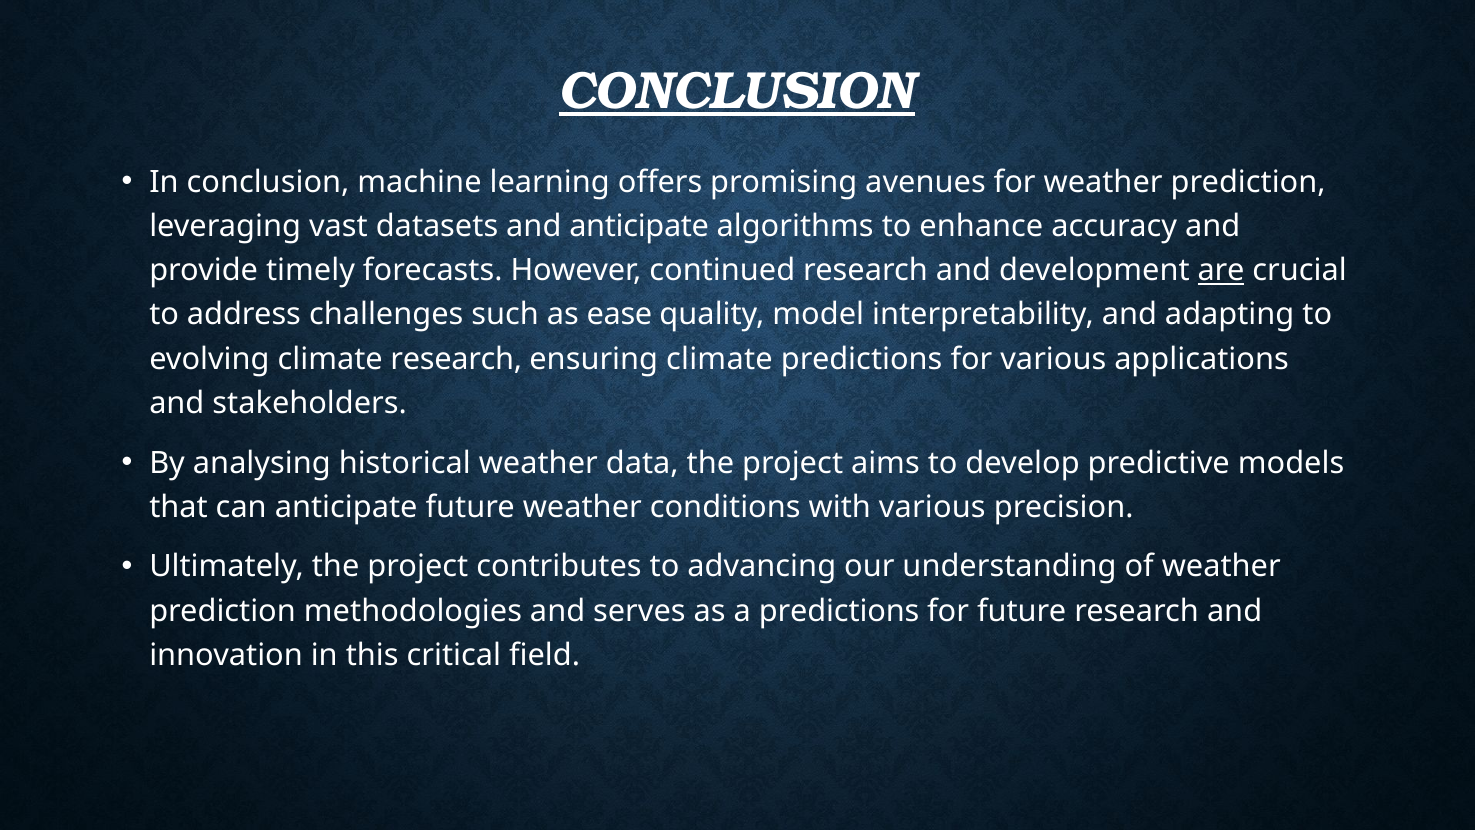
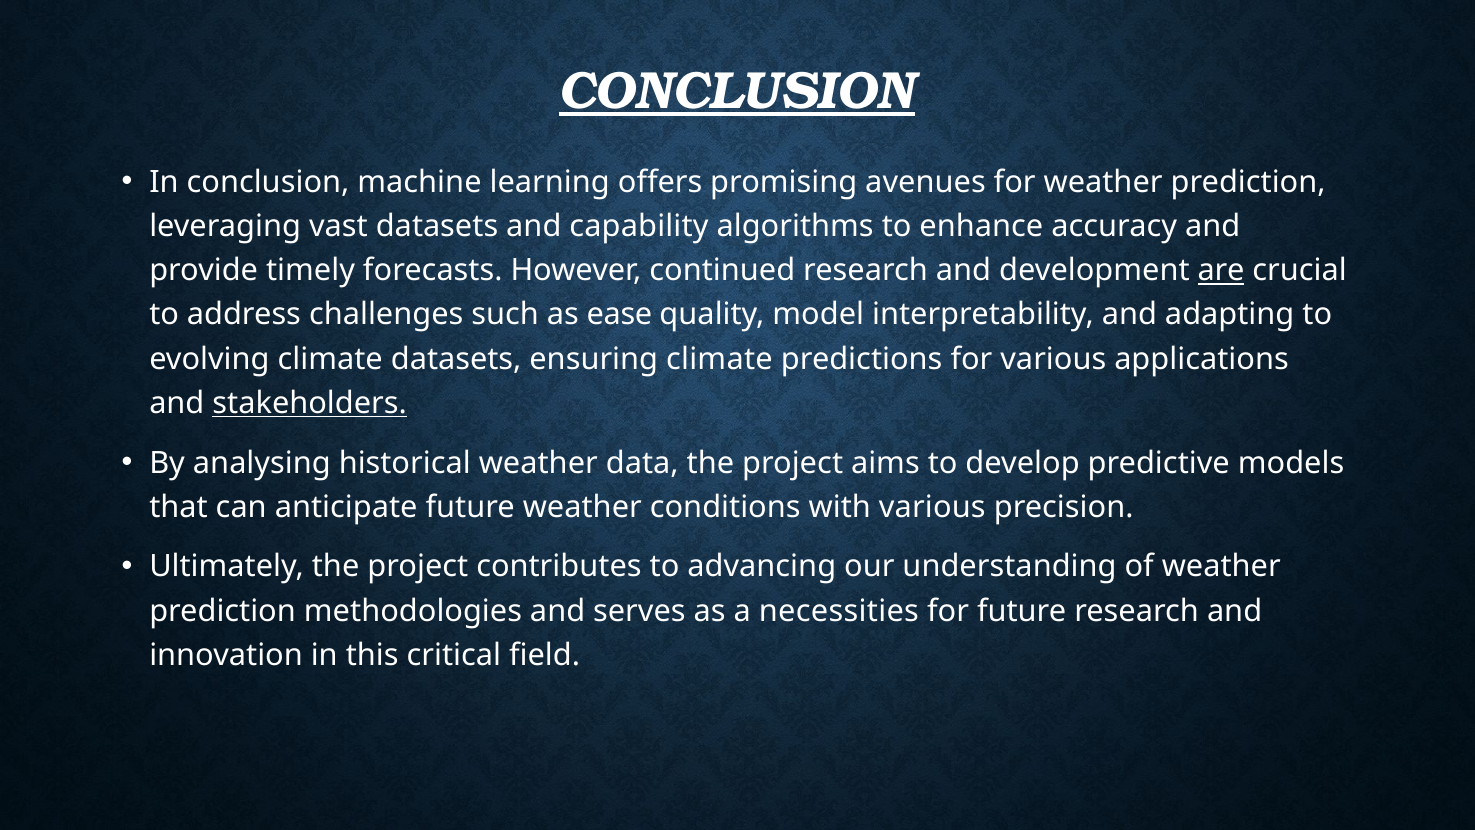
and anticipate: anticipate -> capability (639, 226)
climate research: research -> datasets (456, 359)
stakeholders underline: none -> present (310, 403)
a predictions: predictions -> necessities (839, 611)
